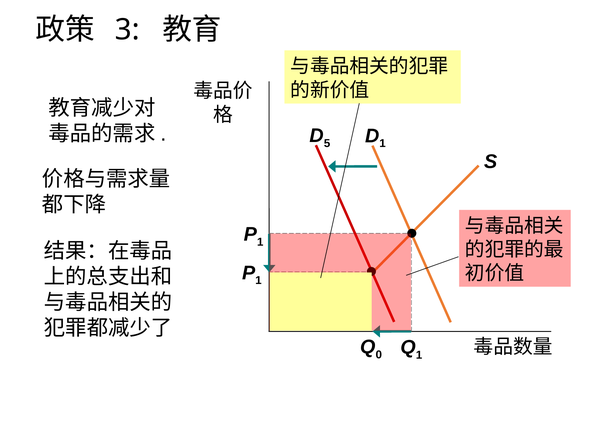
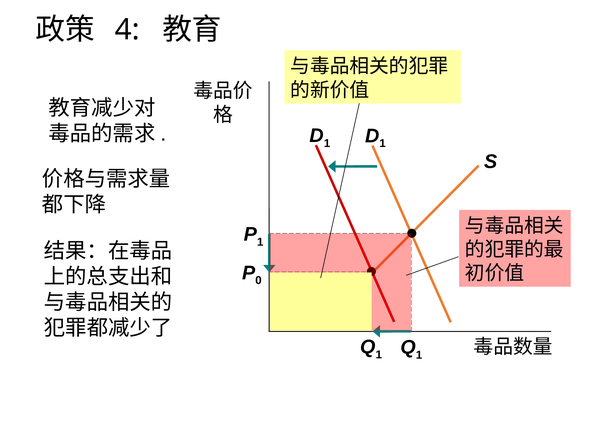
3: 3 -> 4 (127, 30)
5: 5 -> 1 (327, 143)
1: 1 -> 0 (258, 281)
0: 0 -> 1 (379, 355)
